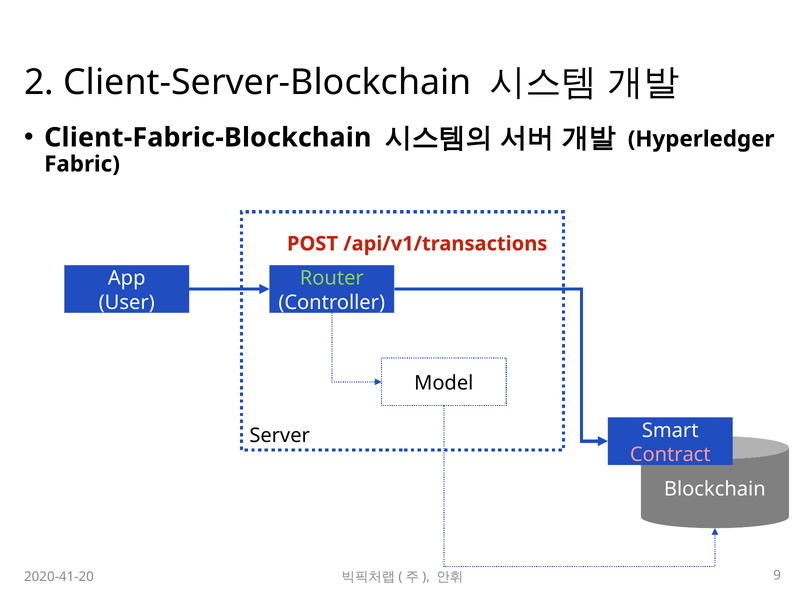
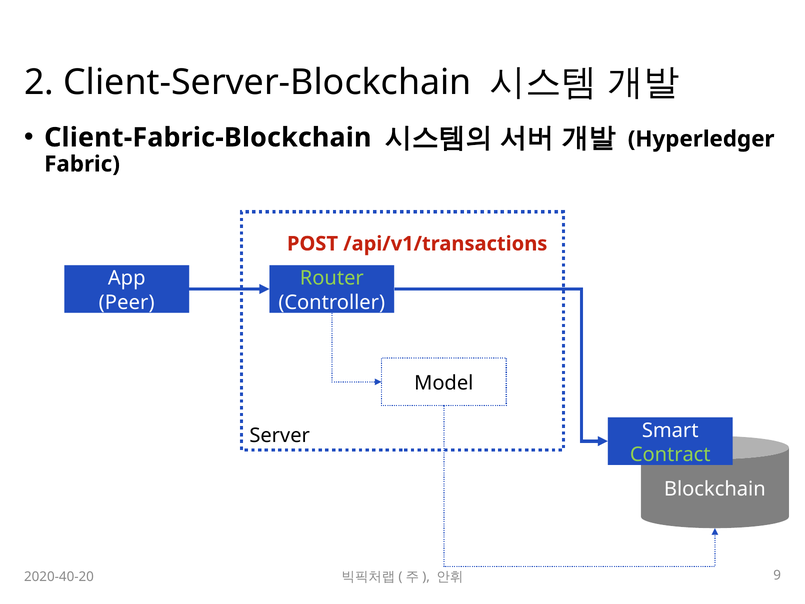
User: User -> Peer (127, 302)
Contract colour: pink -> light green (670, 454)
2020-41-20: 2020-41-20 -> 2020-40-20 (59, 577)
